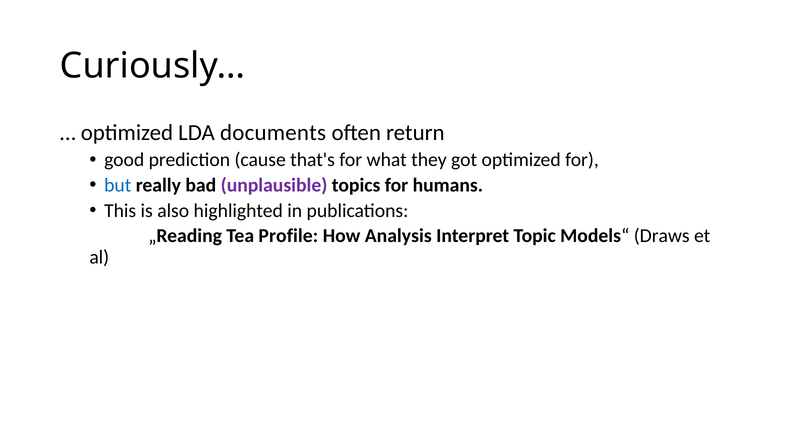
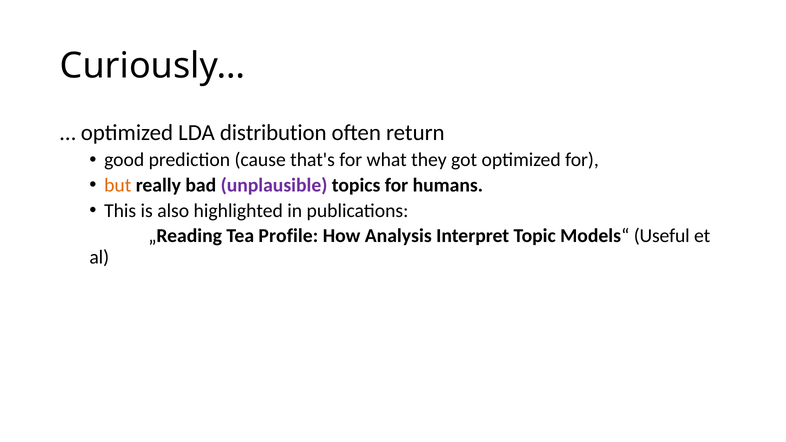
documents: documents -> distribution (273, 133)
but colour: blue -> orange (118, 185)
Draws: Draws -> Useful (662, 236)
